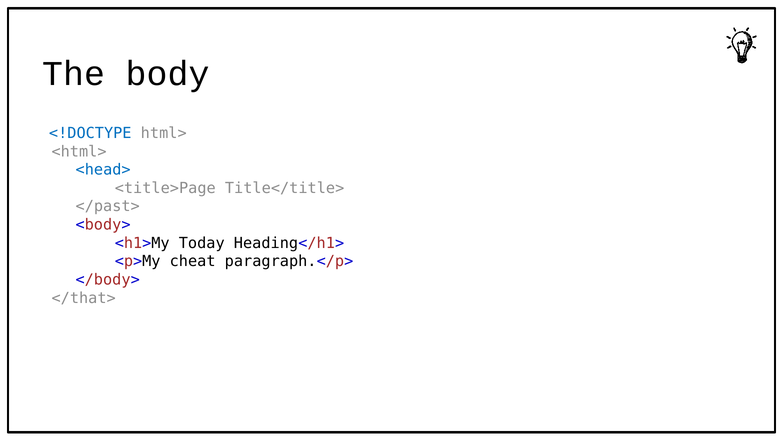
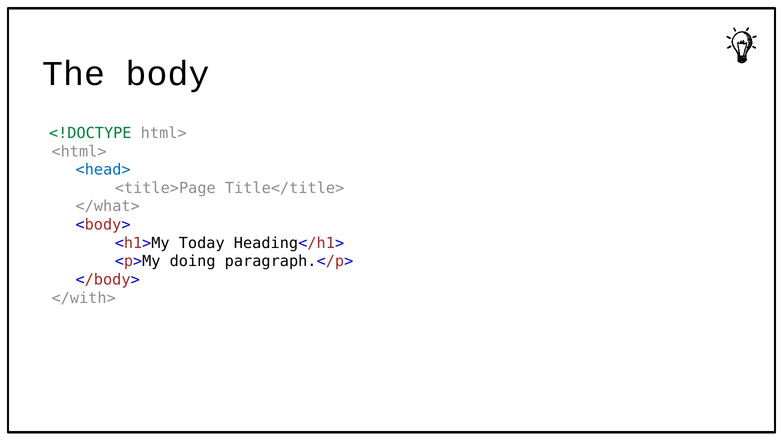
<!DOCTYPE colour: blue -> green (90, 133)
</past>: </past> -> </what> (108, 206)
cheat: cheat -> doing (193, 261)
</that>: </that> -> </with> (84, 298)
